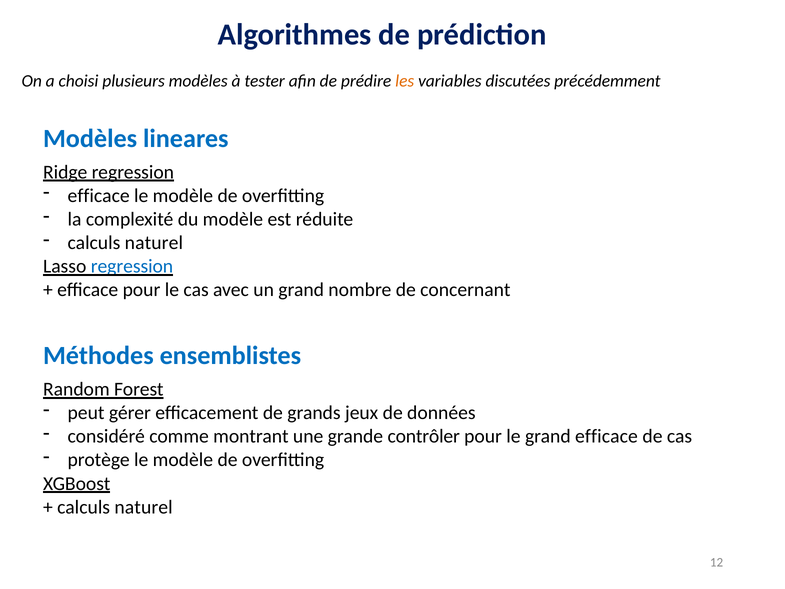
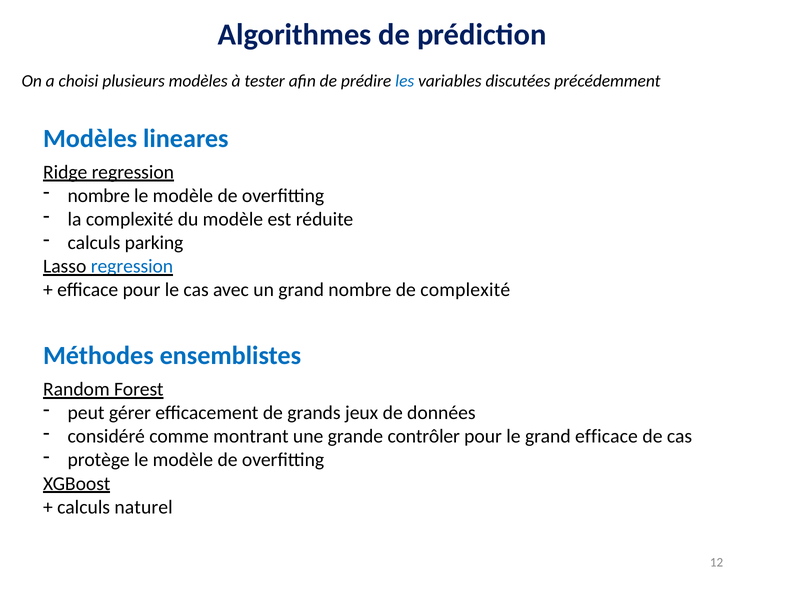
les colour: orange -> blue (405, 81)
efficace: efficace -> nombre (99, 196)
naturel: naturel -> parking (154, 243)
de concernant: concernant -> complexité (465, 290)
